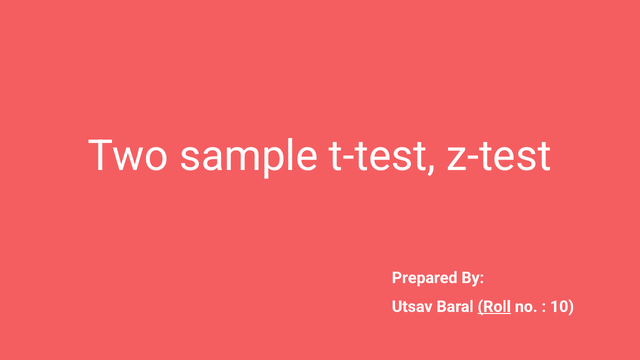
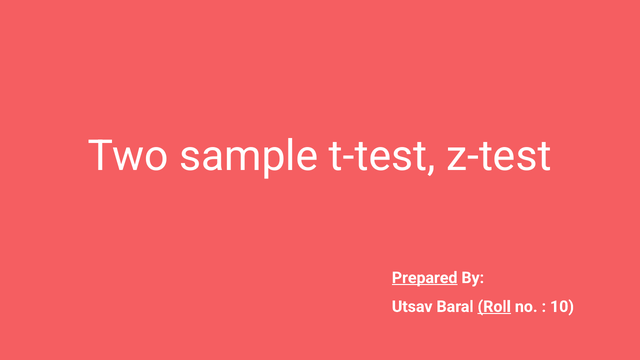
Prepared underline: none -> present (425, 278)
